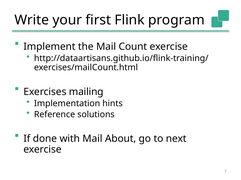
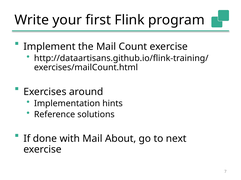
mailing: mailing -> around (86, 92)
